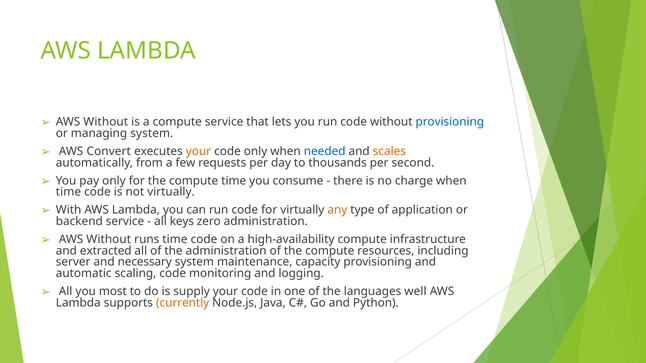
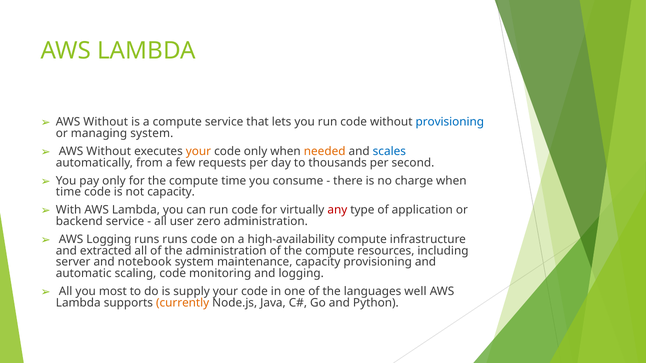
Convert: Convert -> Without (109, 151)
needed colour: blue -> orange (325, 151)
scales colour: orange -> blue (389, 151)
not virtually: virtually -> capacity (171, 192)
any colour: orange -> red (337, 210)
keys: keys -> user (182, 222)
Without: Without -> Logging (109, 240)
runs time: time -> runs (175, 240)
necessary: necessary -> notebook (145, 262)
